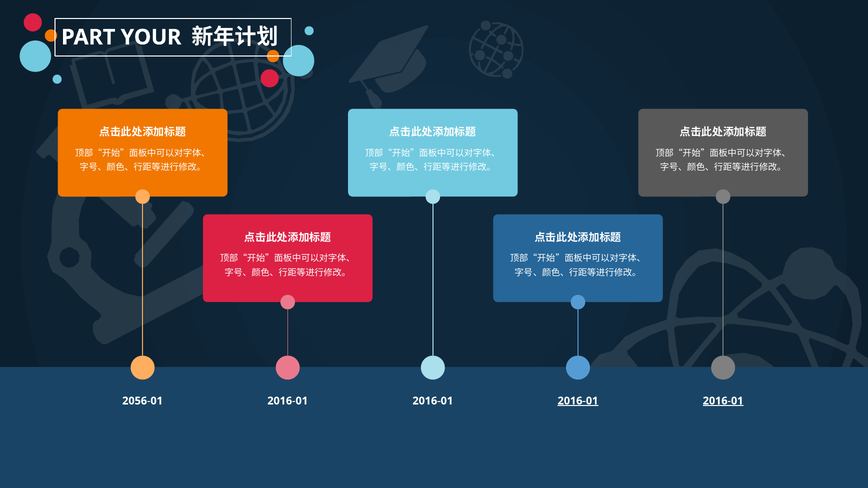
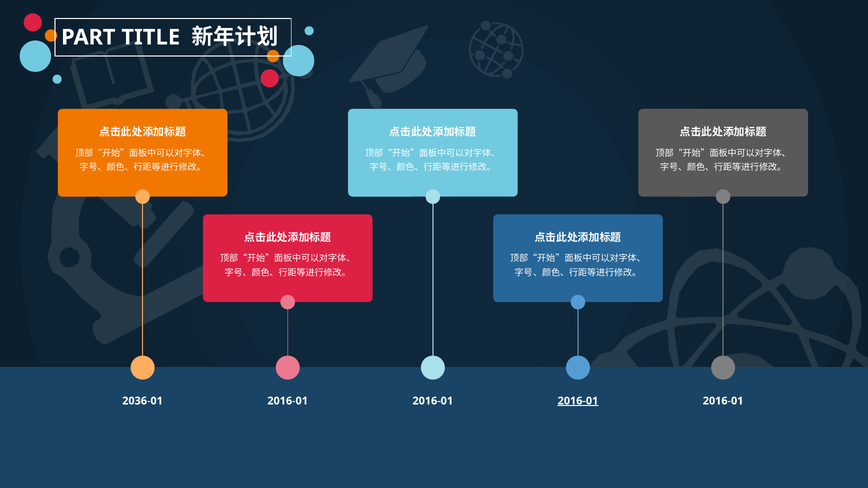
YOUR: YOUR -> TITLE (151, 37)
2056-01: 2056-01 -> 2036-01 (143, 401)
2016-01 underline: present -> none (723, 401)
